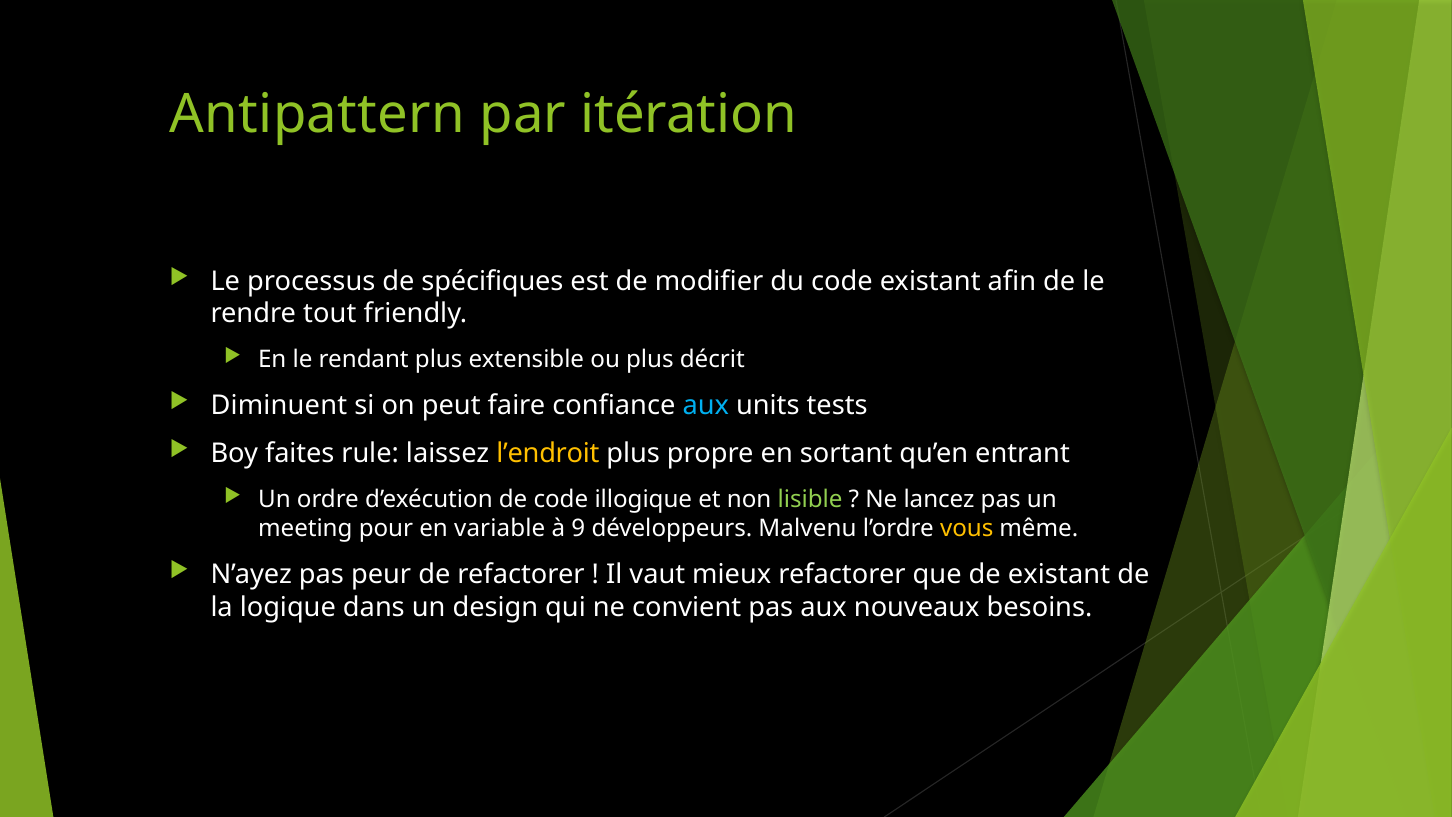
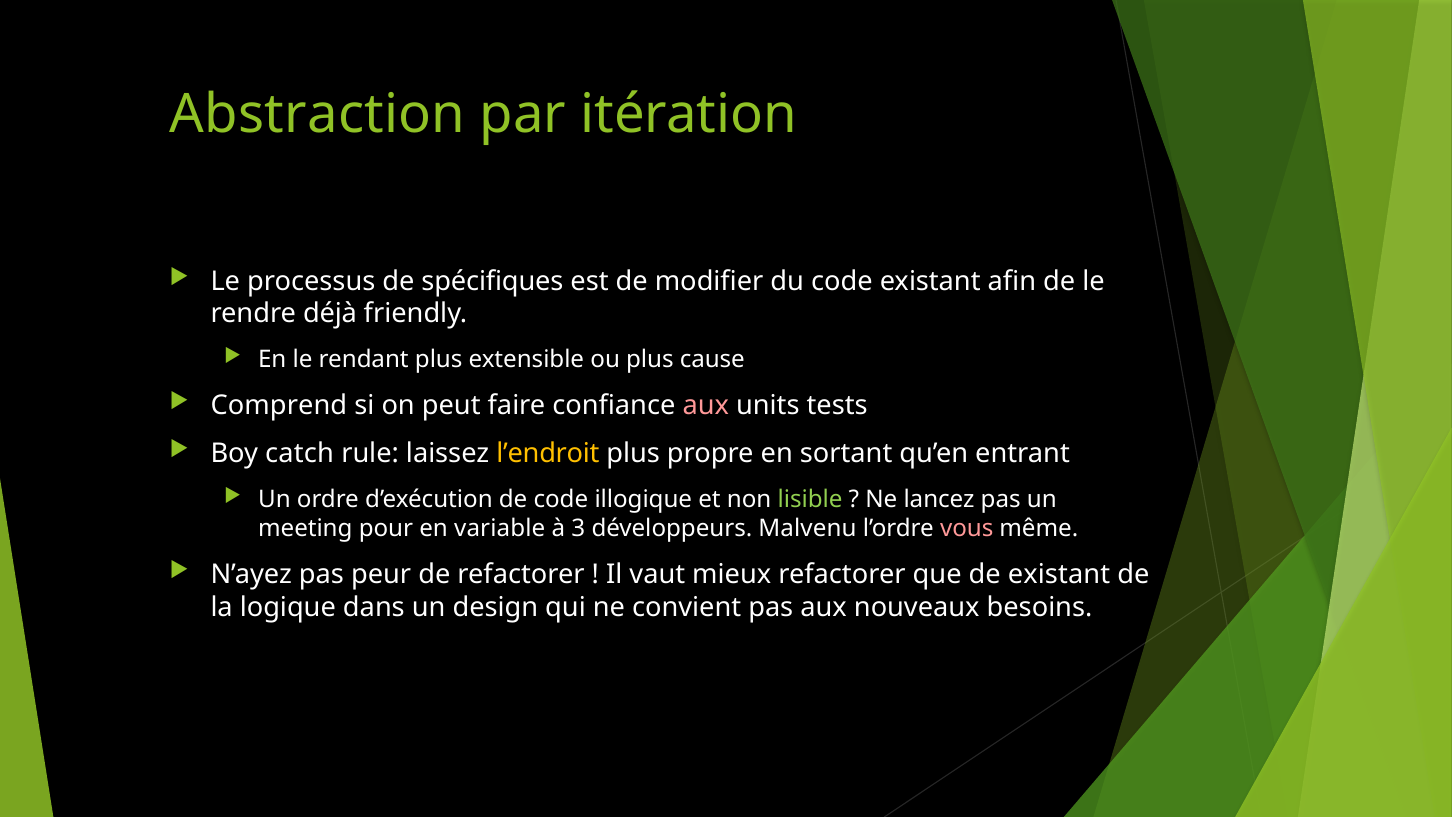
Antipattern: Antipattern -> Abstraction (318, 115)
tout: tout -> déjà (330, 314)
décrit: décrit -> cause (712, 359)
Diminuent: Diminuent -> Comprend (279, 406)
aux colour: light blue -> pink (706, 406)
faites: faites -> catch (300, 453)
9: 9 -> 3 (578, 528)
vous colour: yellow -> pink (967, 528)
